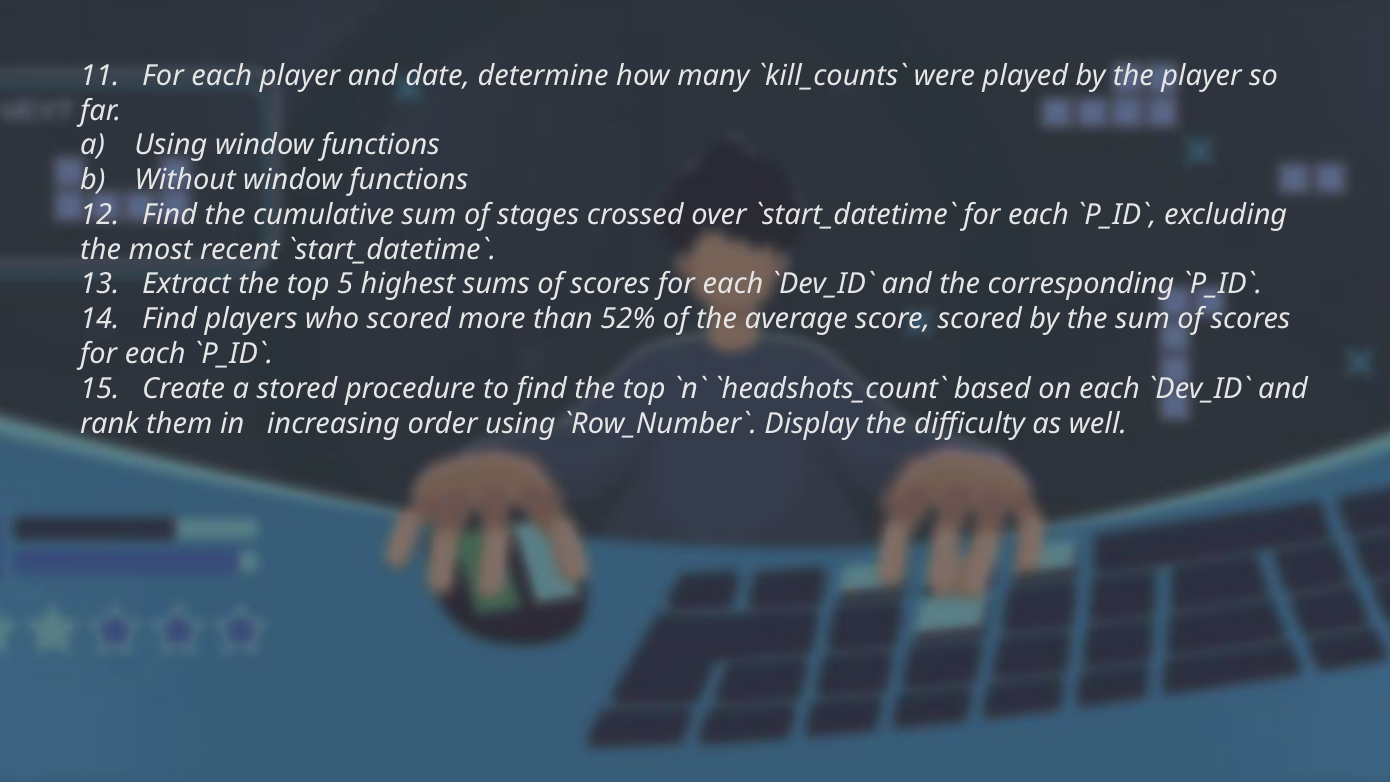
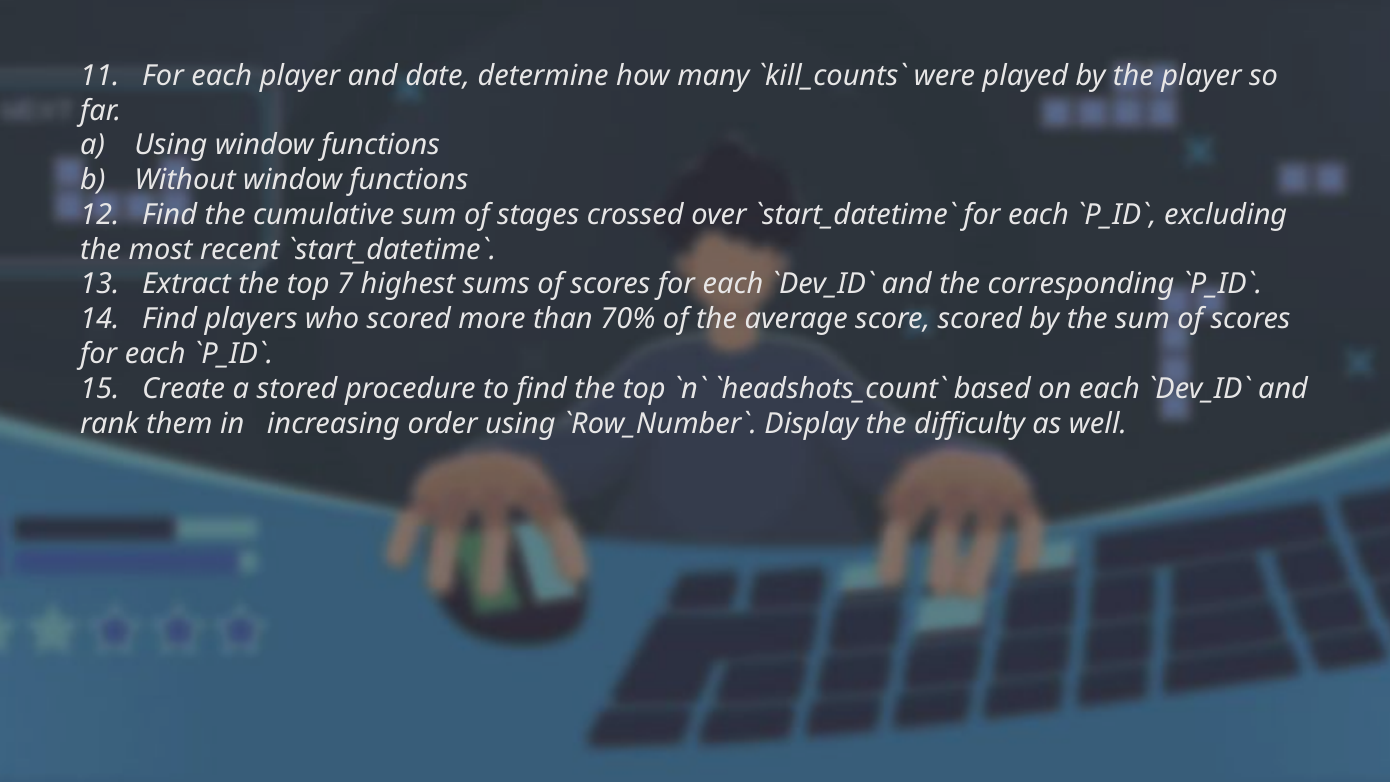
5: 5 -> 7 (345, 284)
52%: 52% -> 70% (628, 319)
